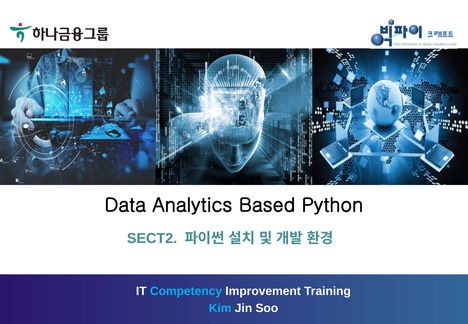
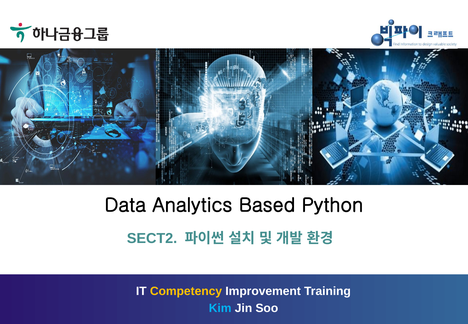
Competency colour: light blue -> yellow (186, 291)
